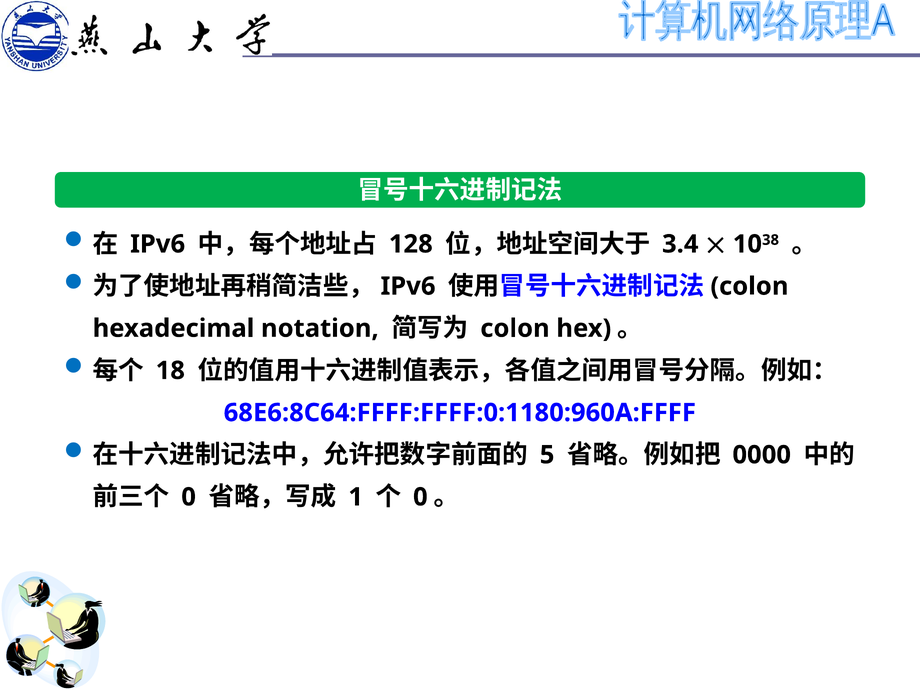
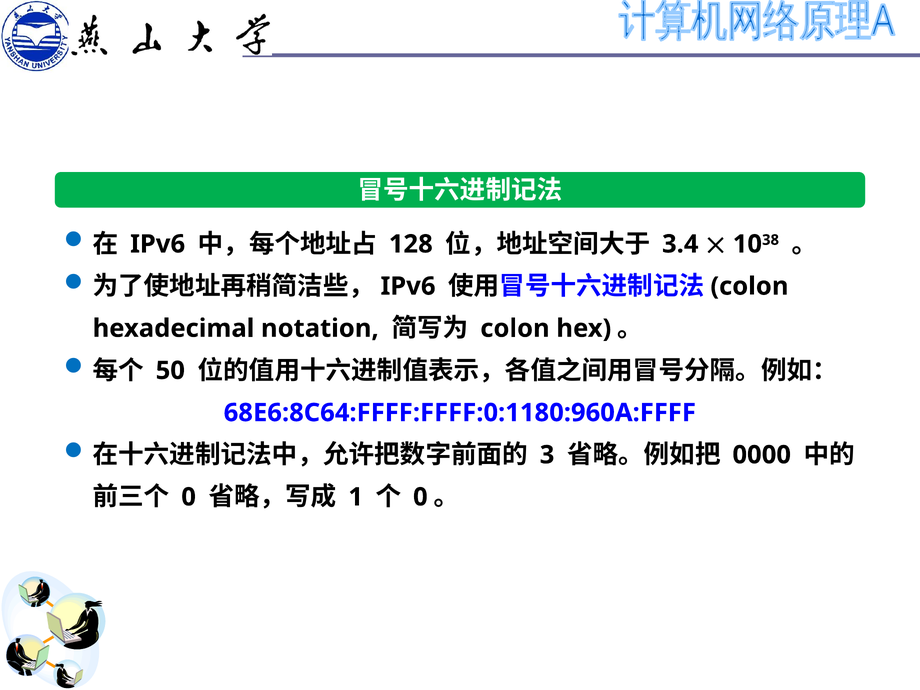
18: 18 -> 50 (170, 371)
5: 5 -> 3 (547, 455)
